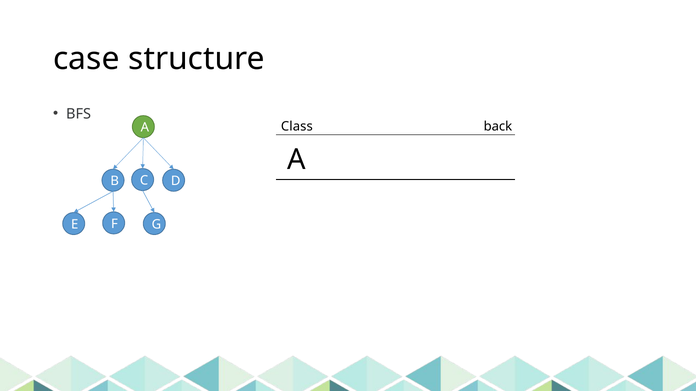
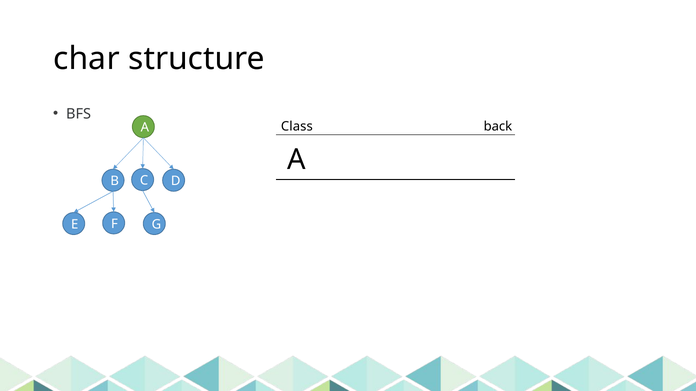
case: case -> char (86, 59)
